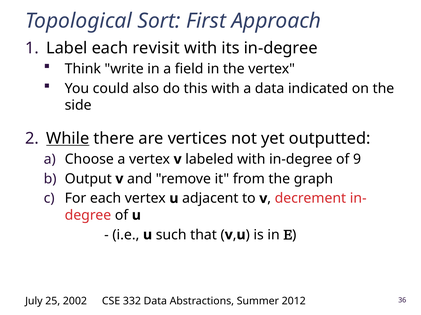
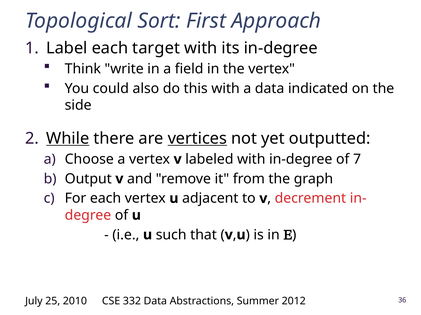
revisit: revisit -> target (156, 48)
vertices underline: none -> present (197, 139)
9: 9 -> 7 (357, 160)
2002: 2002 -> 2010 (75, 302)
